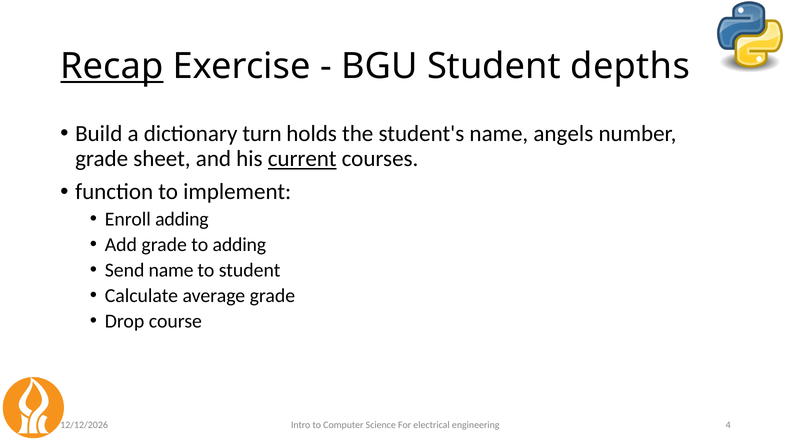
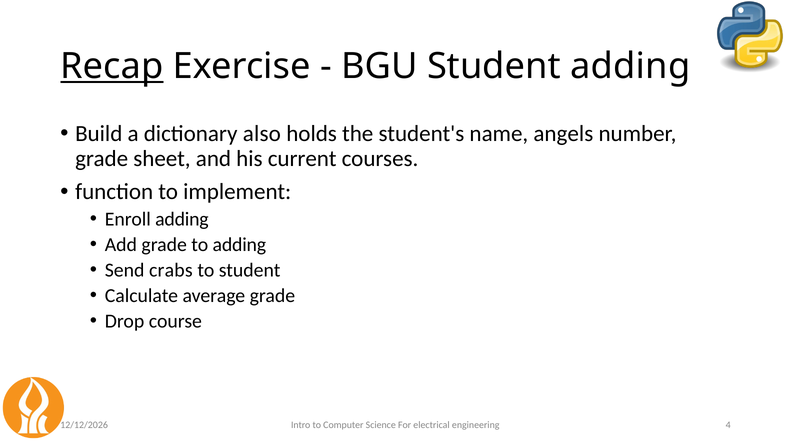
Student depths: depths -> adding (630, 66)
turn: turn -> also (262, 134)
current underline: present -> none (302, 159)
Send name: name -> crabs (171, 270)
